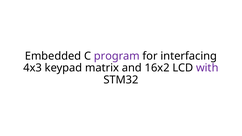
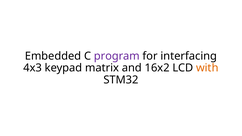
with colour: purple -> orange (207, 68)
